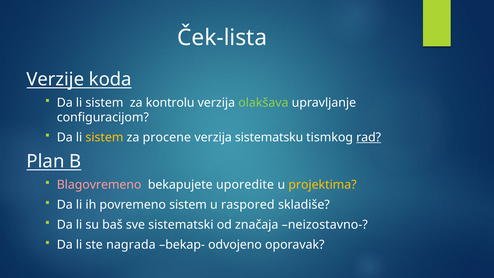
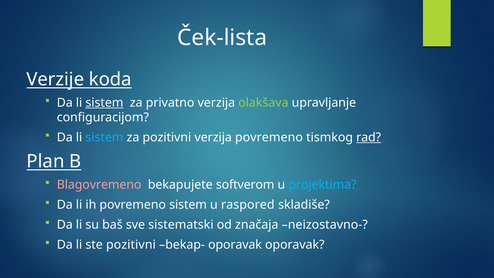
sistem underline: none -> present (104, 103)
kontrolu: kontrolu -> privatno (170, 103)
sistem colour: yellow -> light blue (104, 137)
za procene: procene -> pozitivni (167, 137)
verzija sistematsku: sistematsku -> povremeno (269, 137)
uporedite: uporedite -> softverom (245, 185)
projektima colour: yellow -> light blue (322, 185)
ste nagrada: nagrada -> pozitivni (131, 245)
bekap- odvojeno: odvojeno -> oporavak (235, 245)
